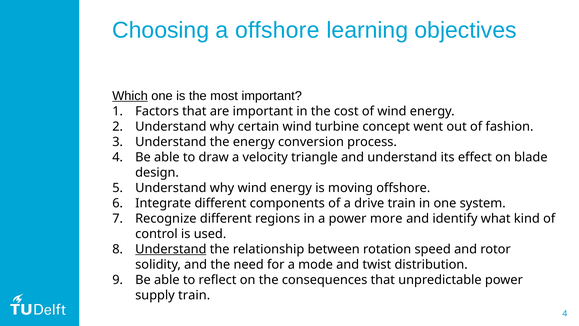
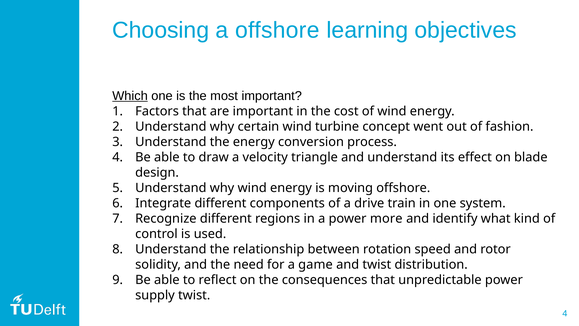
Understand underline: present -> none (171, 249)
mode: mode -> game (316, 264)
supply train: train -> twist (194, 295)
